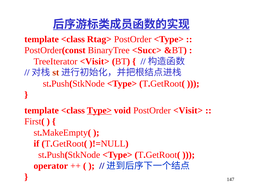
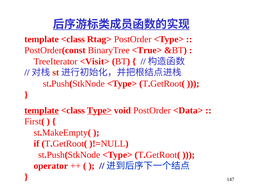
<Succ>: <Succ> -> <True> (147, 50)
template underline: none -> present (42, 110)
PostOrder <Visit>: <Visit> -> <Data> (188, 110)
